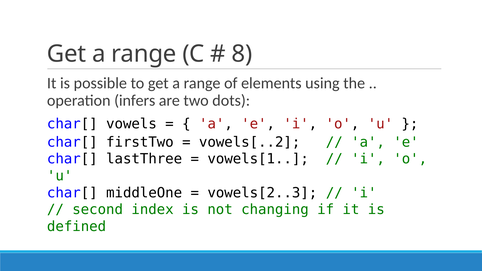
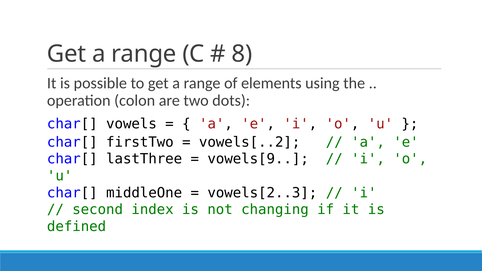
infers: infers -> colon (135, 101)
vowels[1: vowels[1 -> vowels[9 (258, 159)
